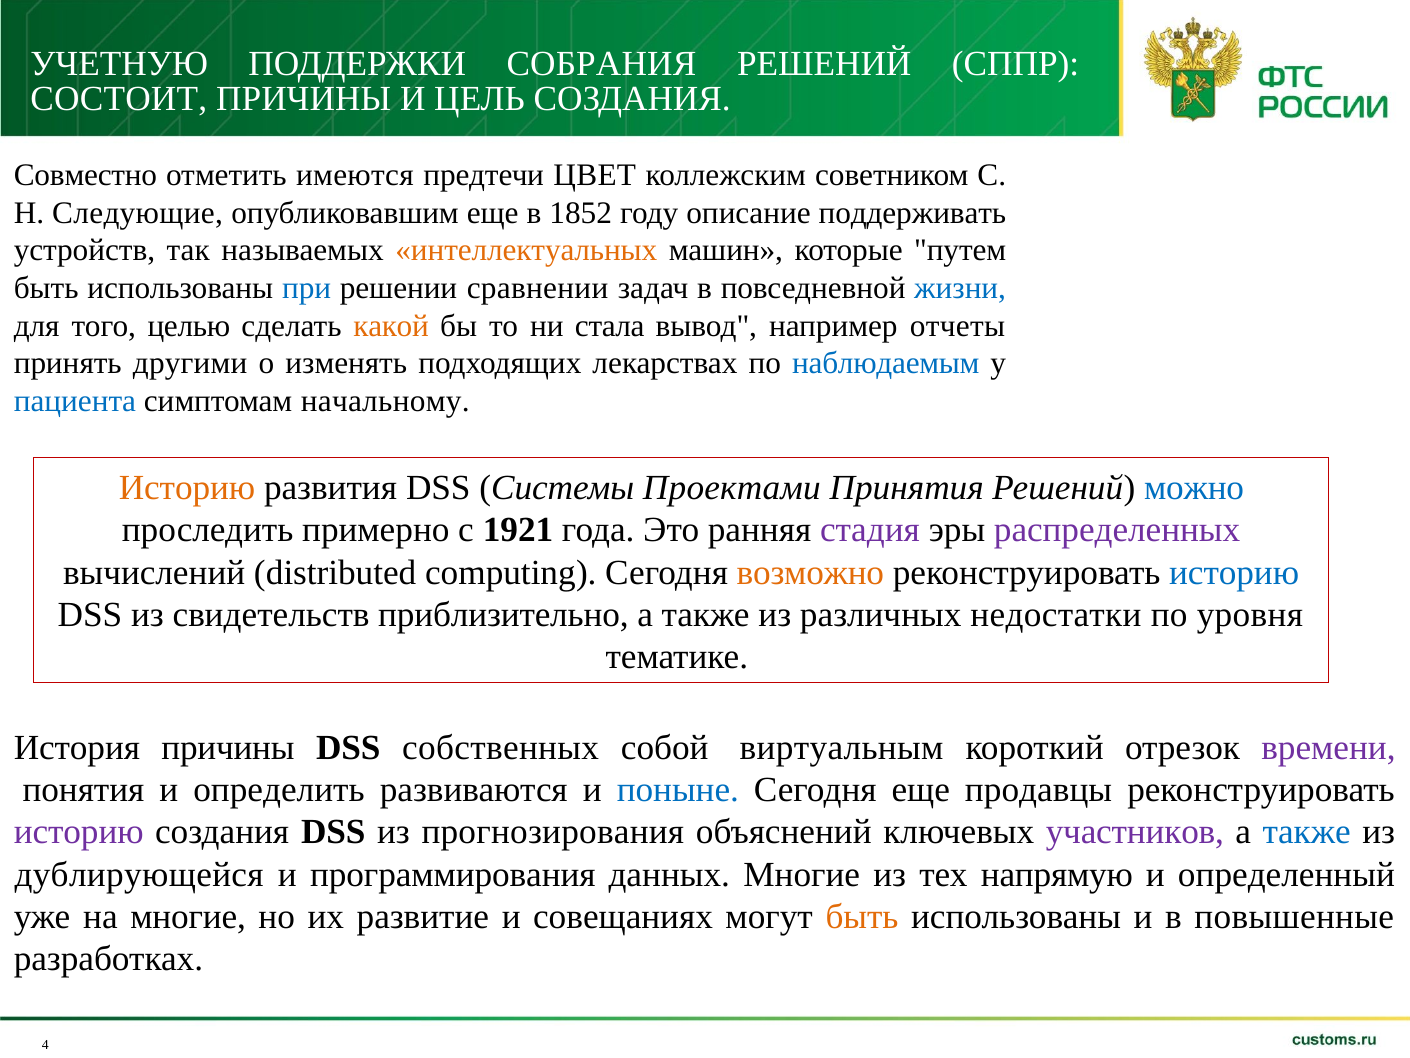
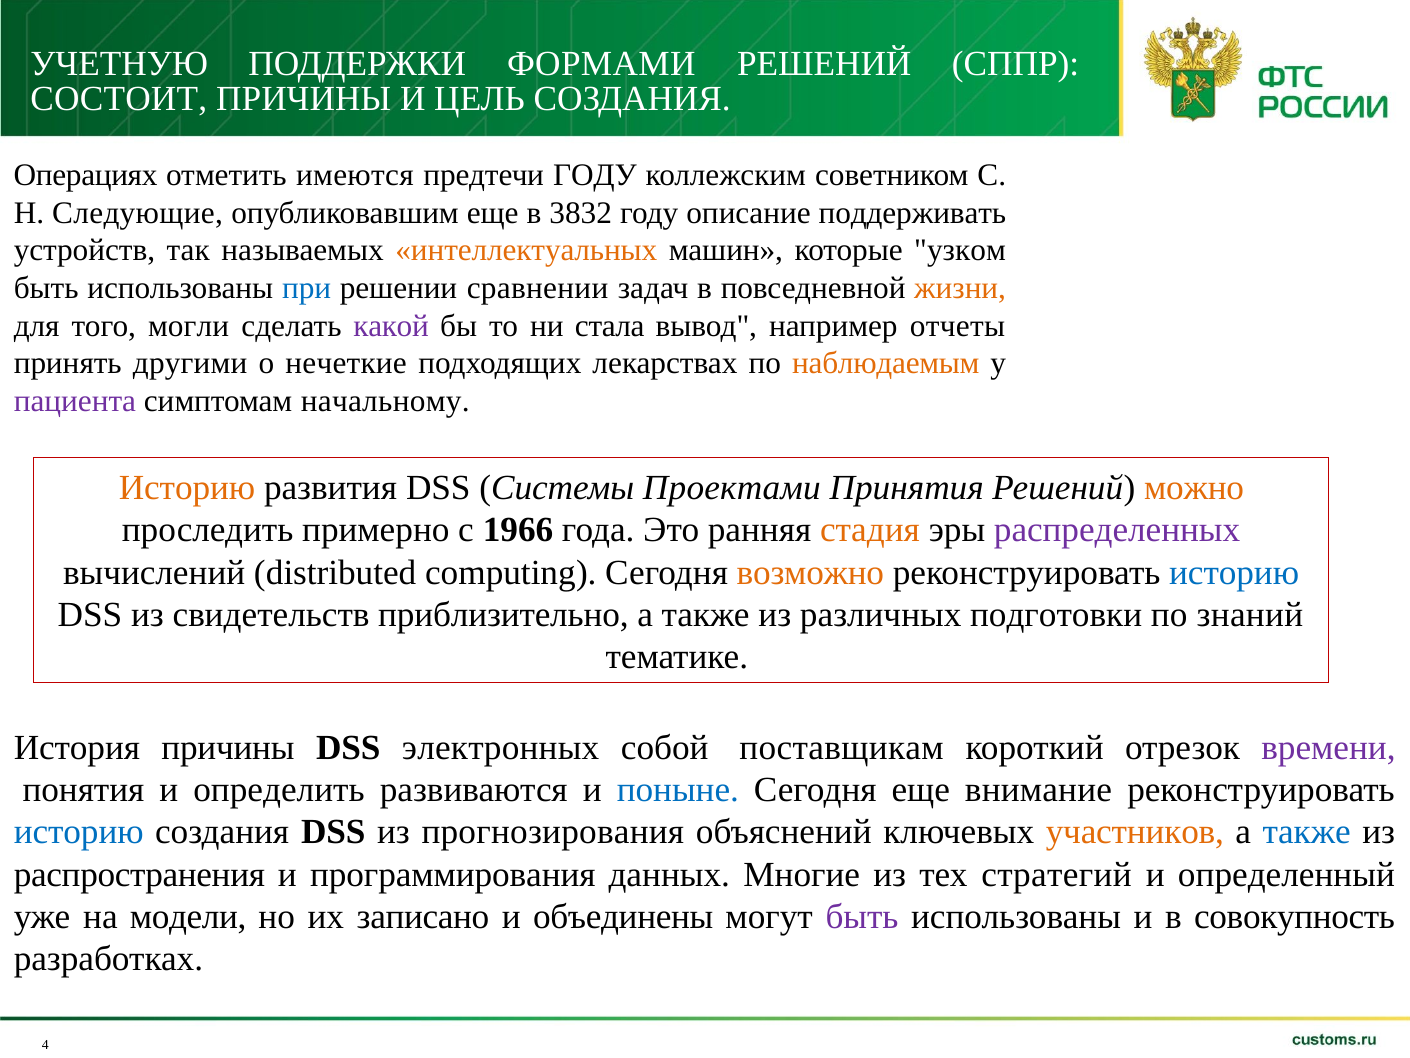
СОБРАНИЯ: СОБРАНИЯ -> ФОРМАМИ (601, 64)
Совместно: Совместно -> Операциях (86, 175)
предтечи ЦВЕТ: ЦВЕТ -> ГОДУ (595, 175)
1852: 1852 -> 3832 (581, 213)
путем: путем -> узком (960, 250)
жизни colour: blue -> orange (960, 288)
целью: целью -> могли (189, 326)
какой colour: orange -> purple (391, 326)
изменять: изменять -> нечеткие (346, 363)
наблюдаемым colour: blue -> orange (886, 363)
пациента colour: blue -> purple (75, 401)
можно colour: blue -> orange (1194, 488)
1921: 1921 -> 1966 (518, 530)
стадия colour: purple -> orange (870, 530)
недостатки: недостатки -> подготовки (1056, 615)
уровня: уровня -> знаний (1250, 615)
собственных: собственных -> электронных (501, 747)
виртуальным: виртуальным -> поставщикам (842, 747)
продавцы: продавцы -> внимание (1038, 790)
историю colour: purple -> blue (79, 832)
участников colour: purple -> orange (1135, 832)
дублирующейся: дублирующейся -> распространения (139, 874)
напрямую: напрямую -> стратегий (1057, 874)
на многие: многие -> модели (188, 917)
развитие: развитие -> записано (423, 917)
совещаниях: совещаниях -> объединены (623, 917)
быть colour: orange -> purple (862, 917)
повышенные: повышенные -> совокупность (1295, 917)
